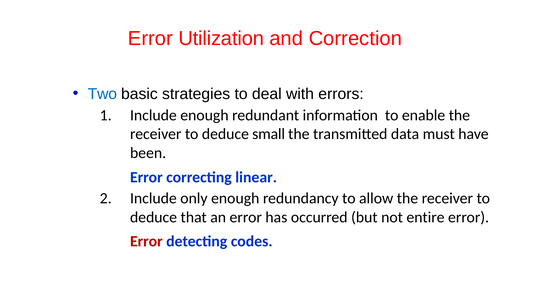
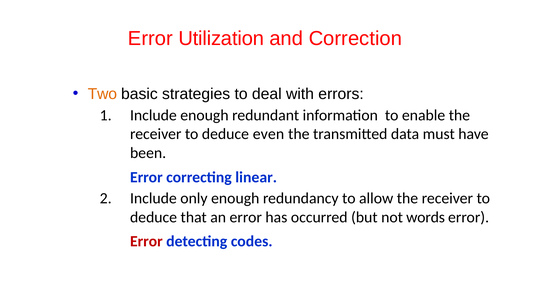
Two colour: blue -> orange (102, 94)
small: small -> even (268, 134)
entire: entire -> words (426, 217)
